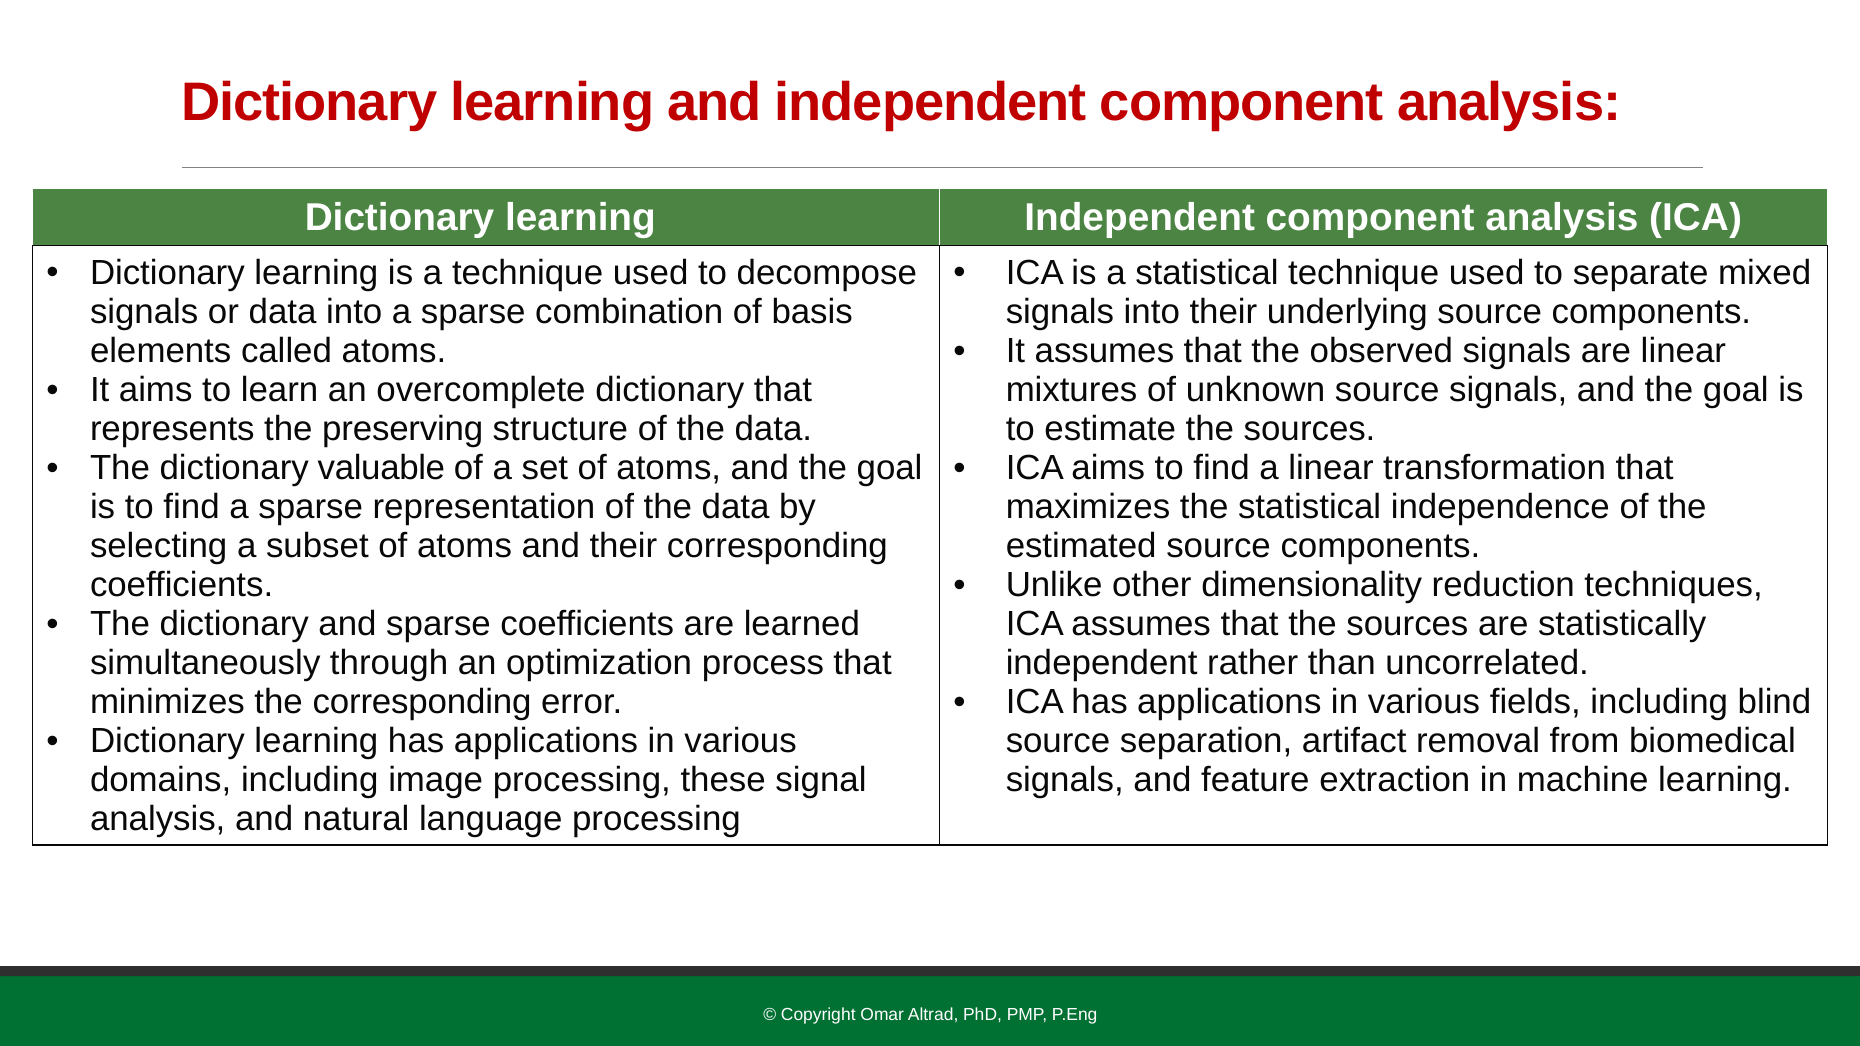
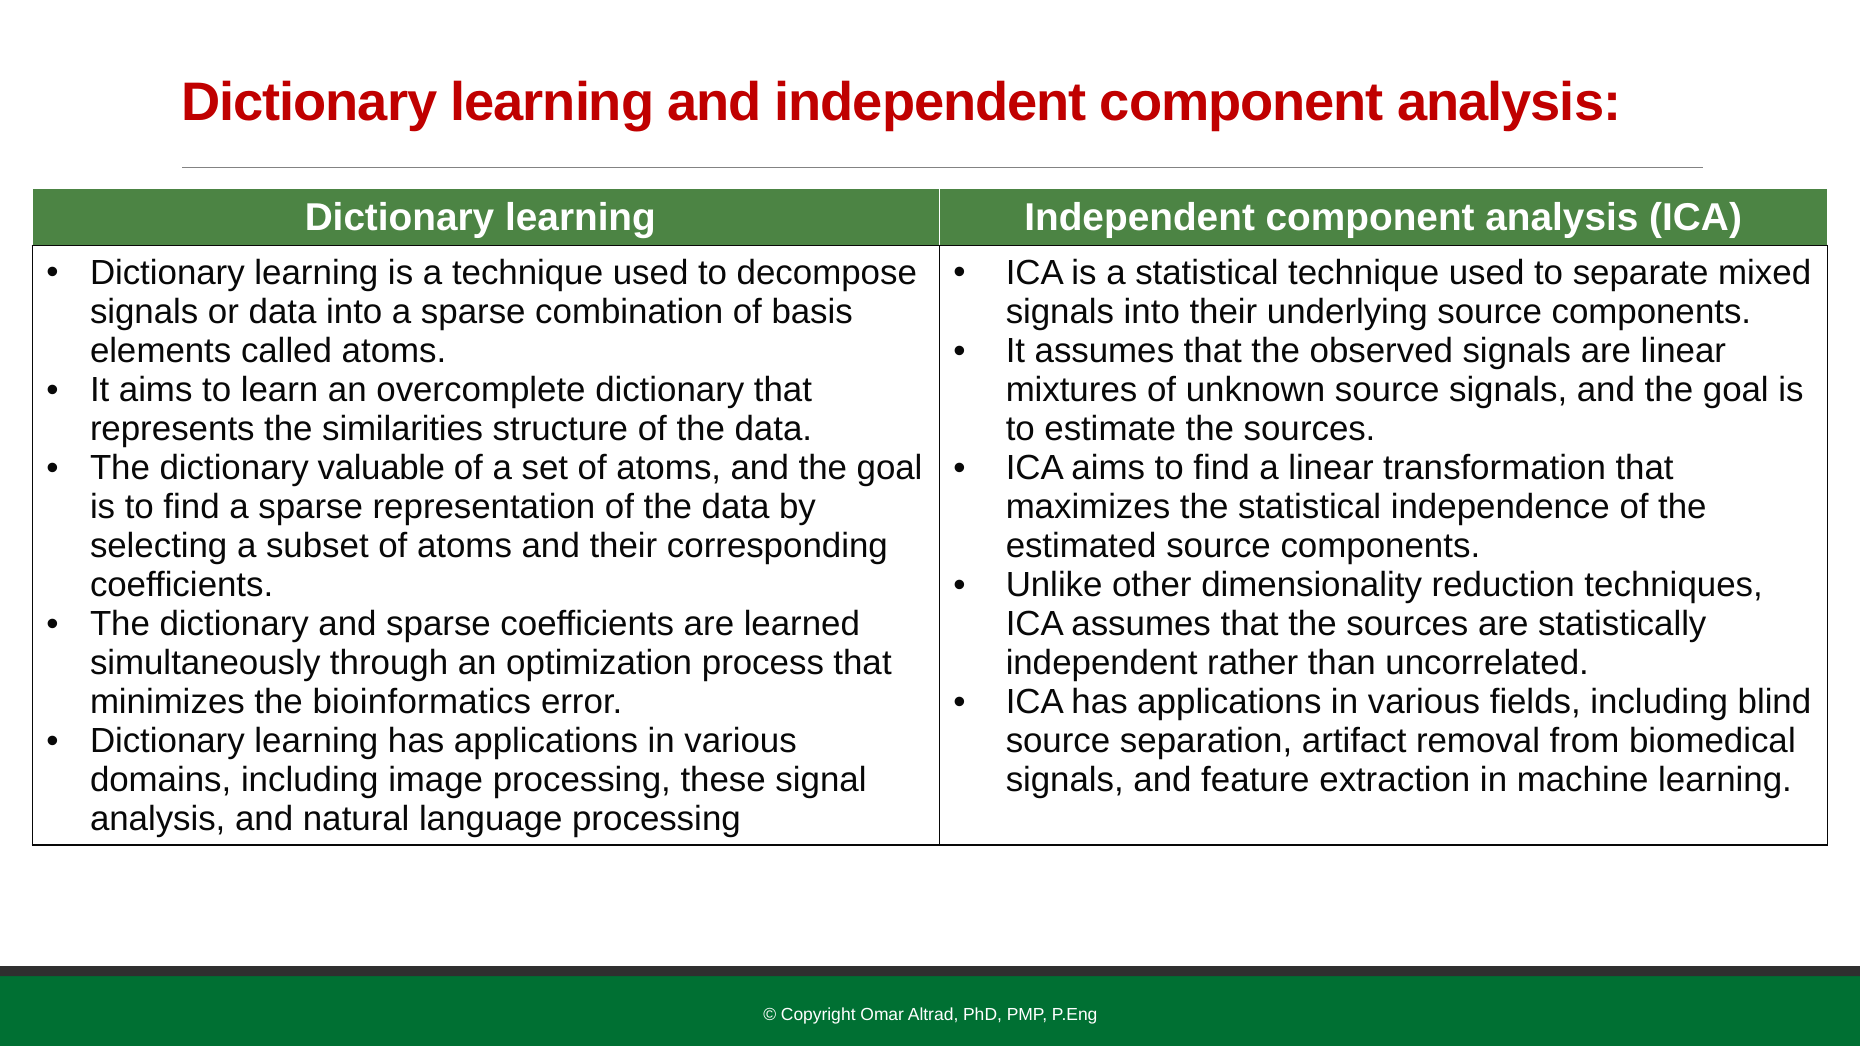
preserving: preserving -> similarities (403, 429)
the corresponding: corresponding -> bioinformatics (422, 702)
